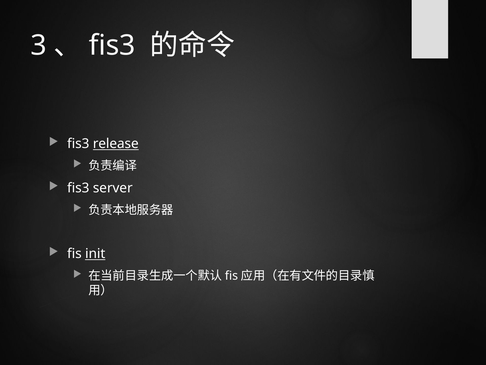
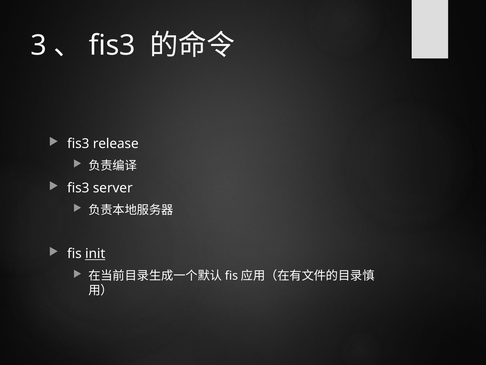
release underline: present -> none (116, 144)
